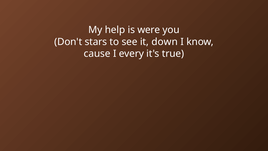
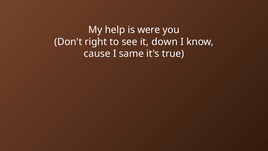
stars: stars -> right (96, 42)
every: every -> same (131, 54)
